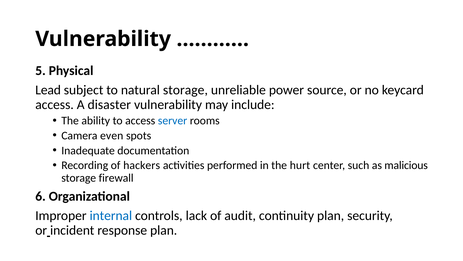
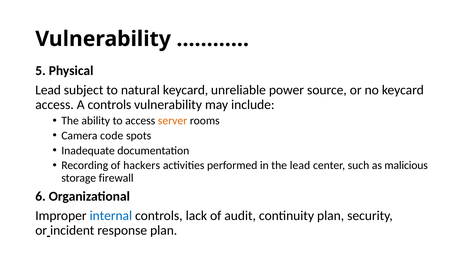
natural storage: storage -> keycard (186, 90)
A disaster: disaster -> controls (109, 104)
server colour: blue -> orange (173, 120)
even: even -> code (112, 135)
the hurt: hurt -> lead (300, 165)
